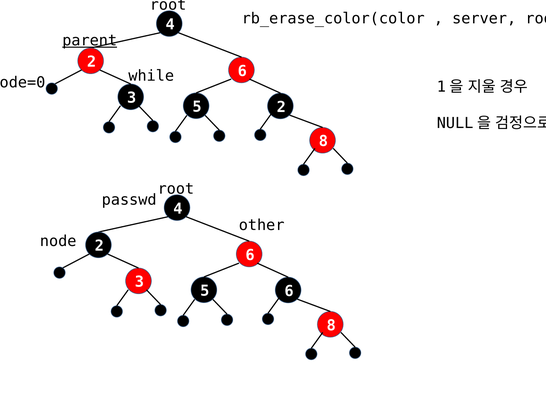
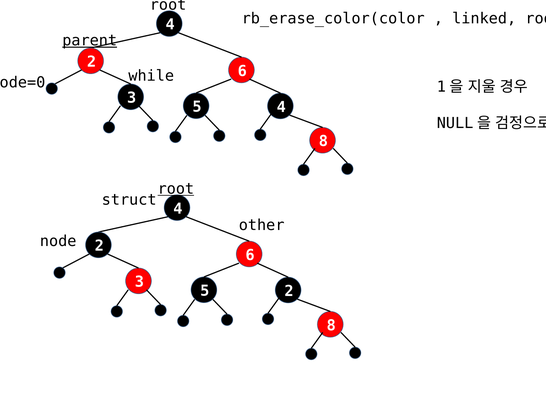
server: server -> linked (484, 19)
5 2: 2 -> 4 (281, 107)
root underline: none -> present (176, 189)
passwd: passwd -> struct (129, 200)
5 6: 6 -> 2 (289, 291)
